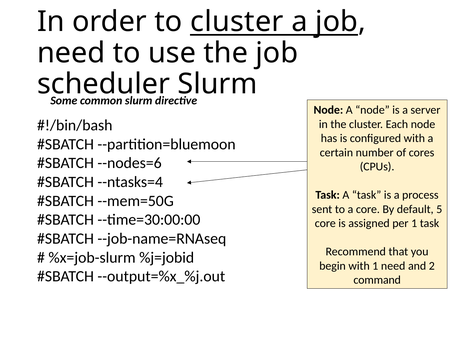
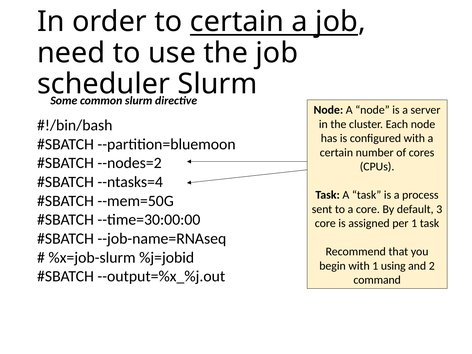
to cluster: cluster -> certain (237, 22)
--nodes=6: --nodes=6 -> --nodes=2 (130, 163)
5: 5 -> 3 (439, 209)
1 need: need -> using (393, 266)
